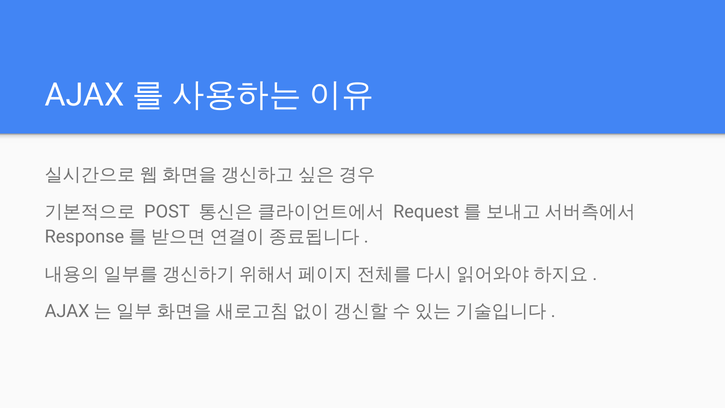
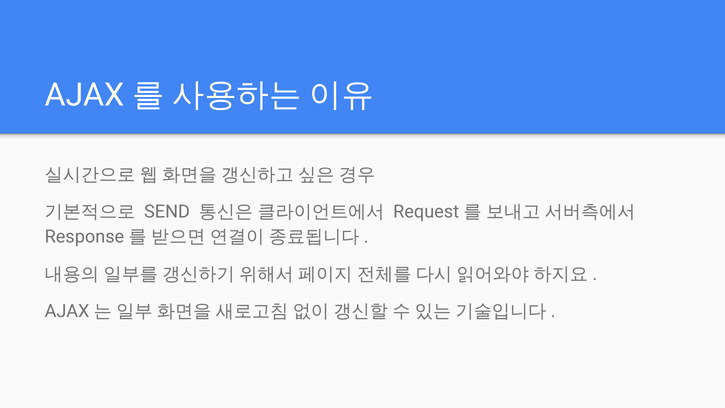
POST: POST -> SEND (167, 212)
